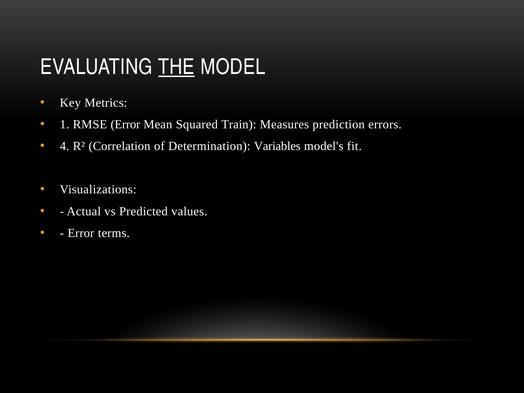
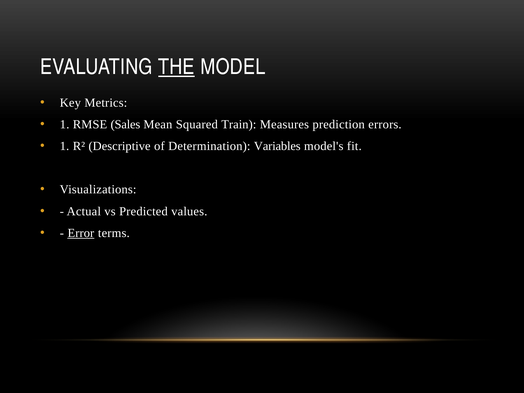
RMSE Error: Error -> Sales (125, 124)
4: 4 -> 1 (65, 146)
Correlation: Correlation -> Descriptive (120, 146)
Error underline: none -> present (81, 233)
